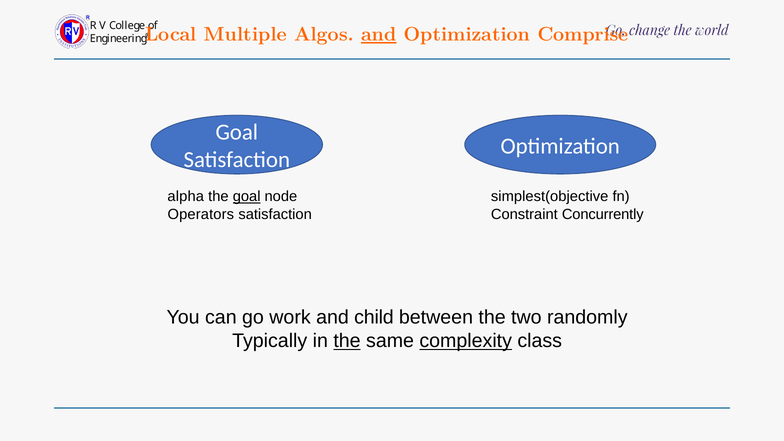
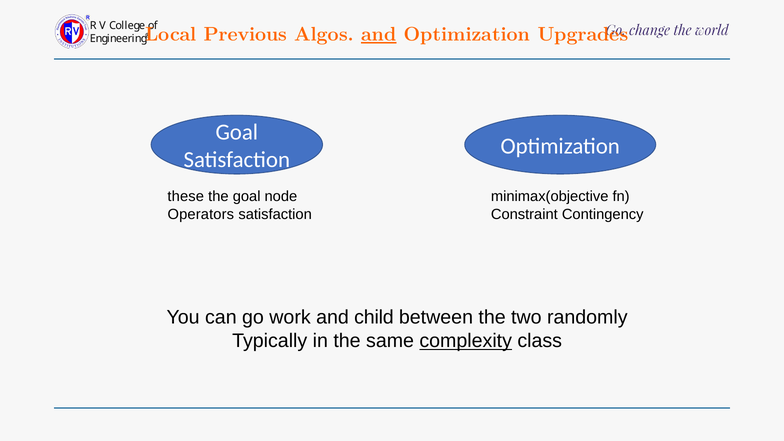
Multiple: Multiple -> Previous (245, 34)
Comprise: Comprise -> Upgrades (583, 34)
alpha: alpha -> these (186, 197)
goal underline: present -> none (247, 197)
simplest(objective: simplest(objective -> minimax(objective (550, 197)
Concurrently: Concurrently -> Contingency (603, 214)
the underline: present -> none (347, 341)
